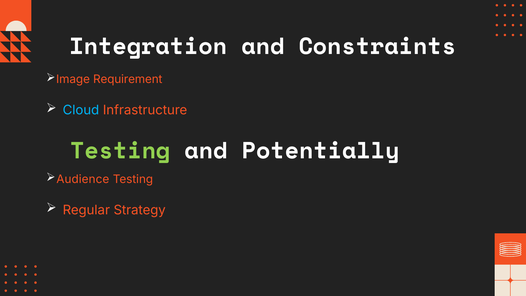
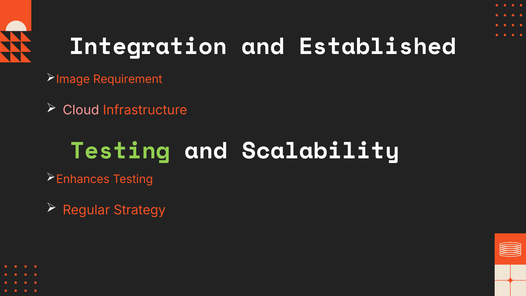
Constraints: Constraints -> Established (377, 47)
Cloud colour: light blue -> pink (81, 110)
Potentially: Potentially -> Scalability (321, 151)
Audience: Audience -> Enhances (83, 179)
